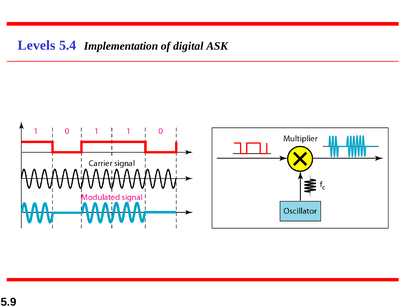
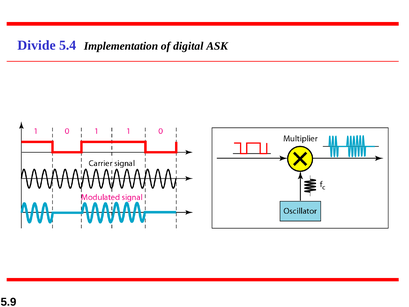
Levels: Levels -> Divide (37, 45)
